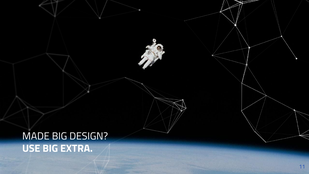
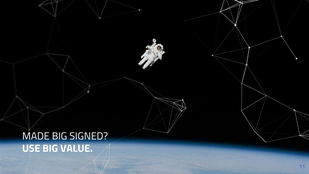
DESIGN: DESIGN -> SIGNED (89, 136)
EXTRA: EXTRA -> VALUE (77, 148)
